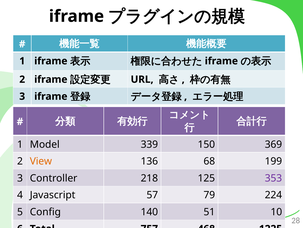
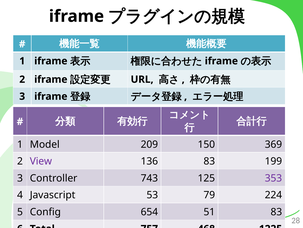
339: 339 -> 209 (149, 144)
View colour: orange -> purple (41, 161)
136 68: 68 -> 83 (209, 161)
218: 218 -> 743 (149, 178)
57: 57 -> 53 (152, 194)
140: 140 -> 654 (149, 211)
51 10: 10 -> 83 (276, 211)
